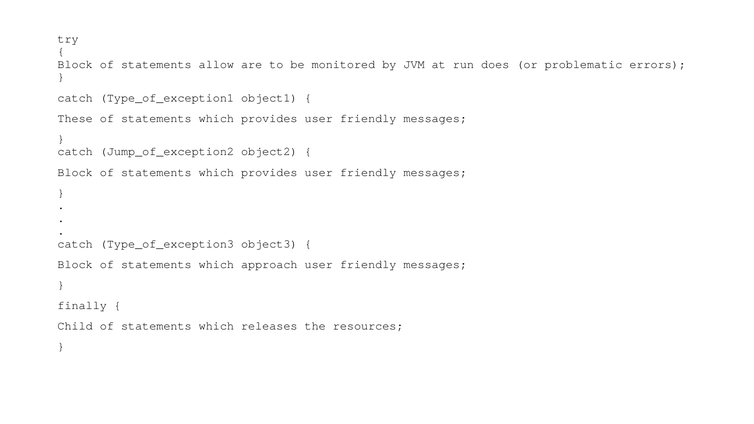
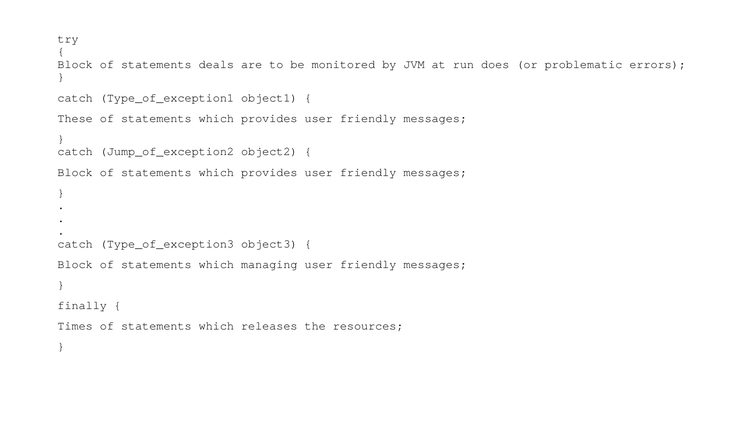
allow: allow -> deals (216, 64)
approach: approach -> managing (269, 264)
Child: Child -> Times (75, 326)
